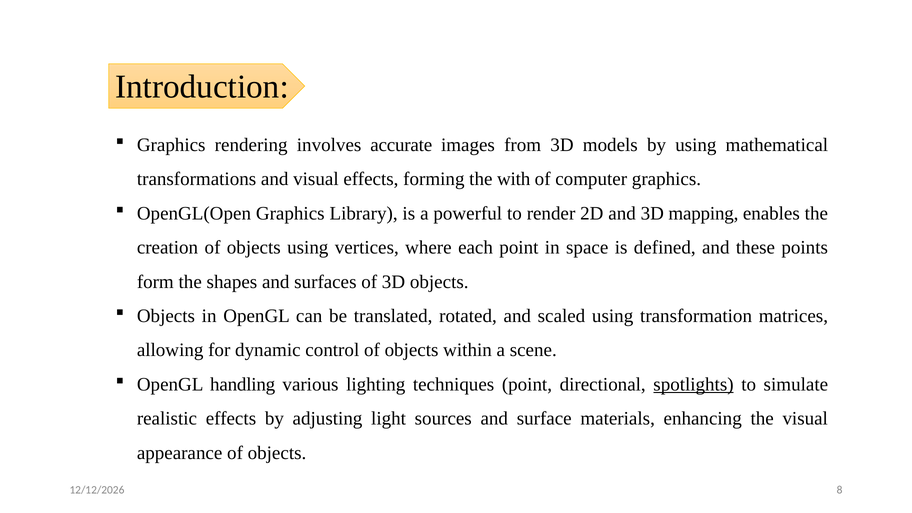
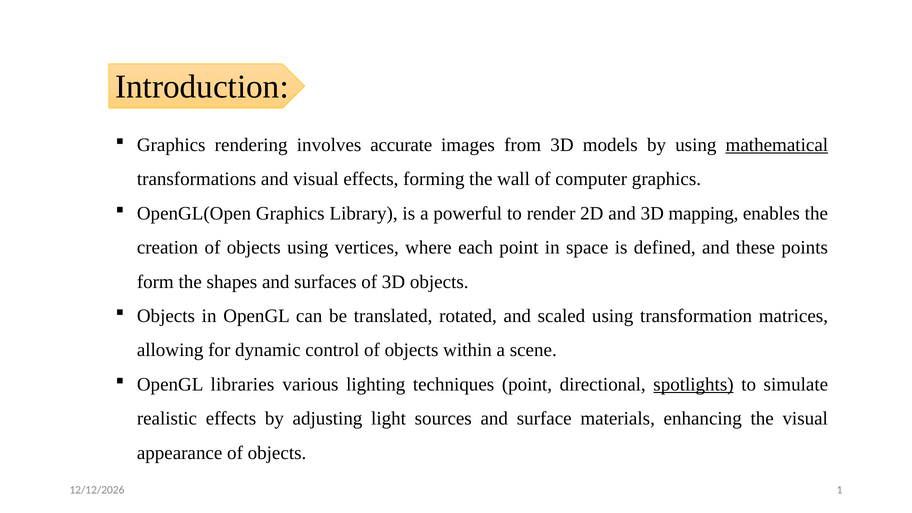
mathematical underline: none -> present (777, 145)
with: with -> wall (514, 179)
handling: handling -> libraries (242, 384)
8: 8 -> 1 (840, 490)
